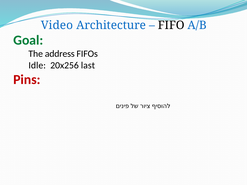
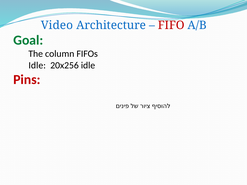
FIFO colour: black -> red (171, 25)
address: address -> column (60, 54)
20x256 last: last -> idle (88, 65)
